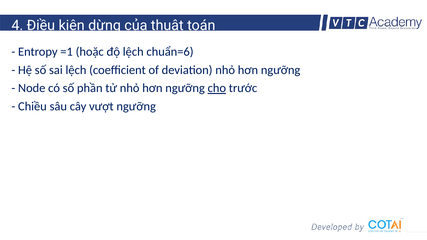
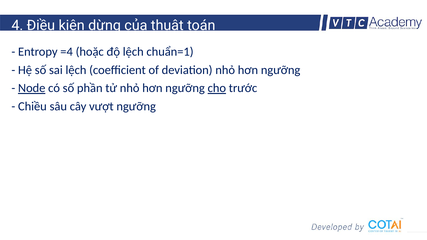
=1: =1 -> =4 (67, 52)
chuẩn=6: chuẩn=6 -> chuẩn=1 (170, 52)
Node underline: none -> present (32, 88)
